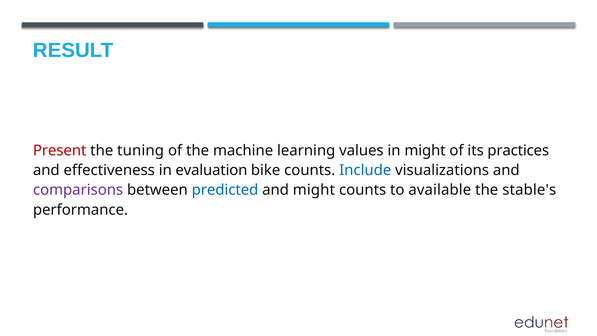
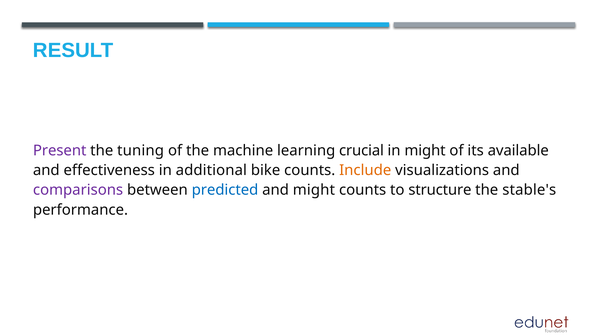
Present colour: red -> purple (60, 151)
values: values -> crucial (361, 151)
practices: practices -> available (518, 151)
evaluation: evaluation -> additional (211, 170)
Include colour: blue -> orange (365, 170)
available: available -> structure (440, 190)
